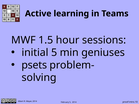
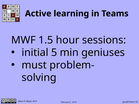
psets: psets -> must (34, 65)
